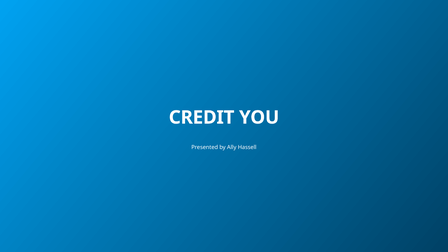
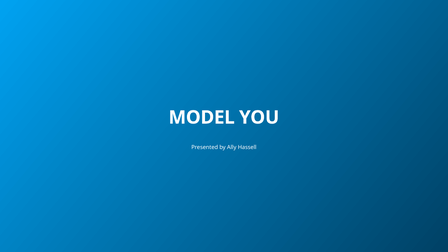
CREDIT: CREDIT -> MODEL (202, 117)
